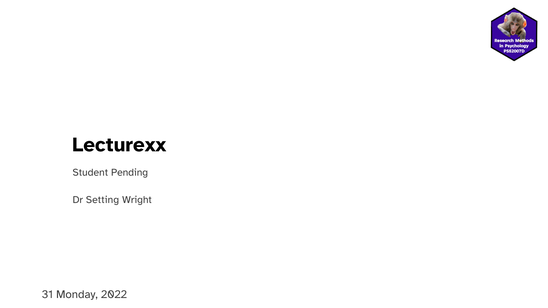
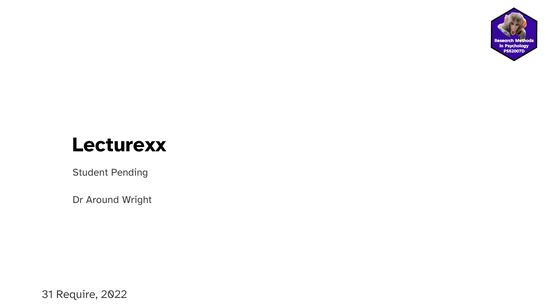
Setting: Setting -> Around (103, 200)
Monday: Monday -> Require (77, 295)
